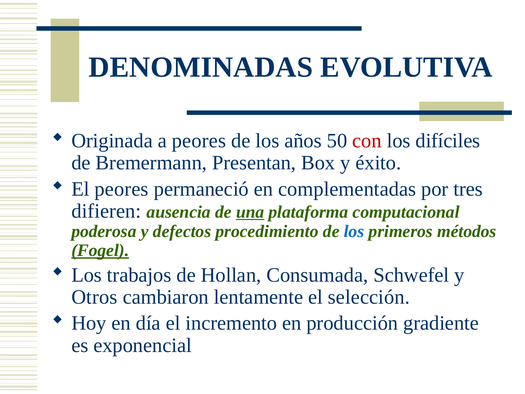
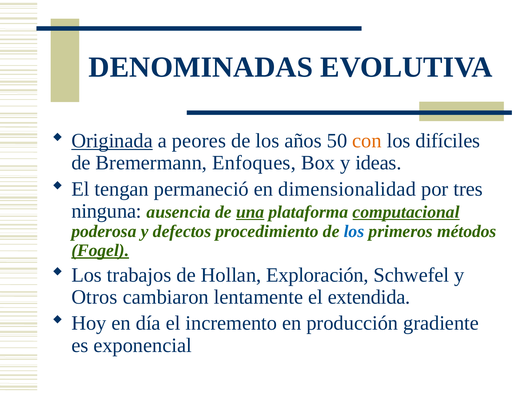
Originada underline: none -> present (112, 141)
con colour: red -> orange (367, 141)
Presentan: Presentan -> Enfoques (254, 163)
éxito: éxito -> ideas (378, 163)
El peores: peores -> tengan (122, 189)
complementadas: complementadas -> dimensionalidad (347, 189)
difieren: difieren -> ninguna (106, 211)
computacional underline: none -> present (406, 212)
Consumada: Consumada -> Exploración (317, 275)
selección: selección -> extendida (369, 297)
